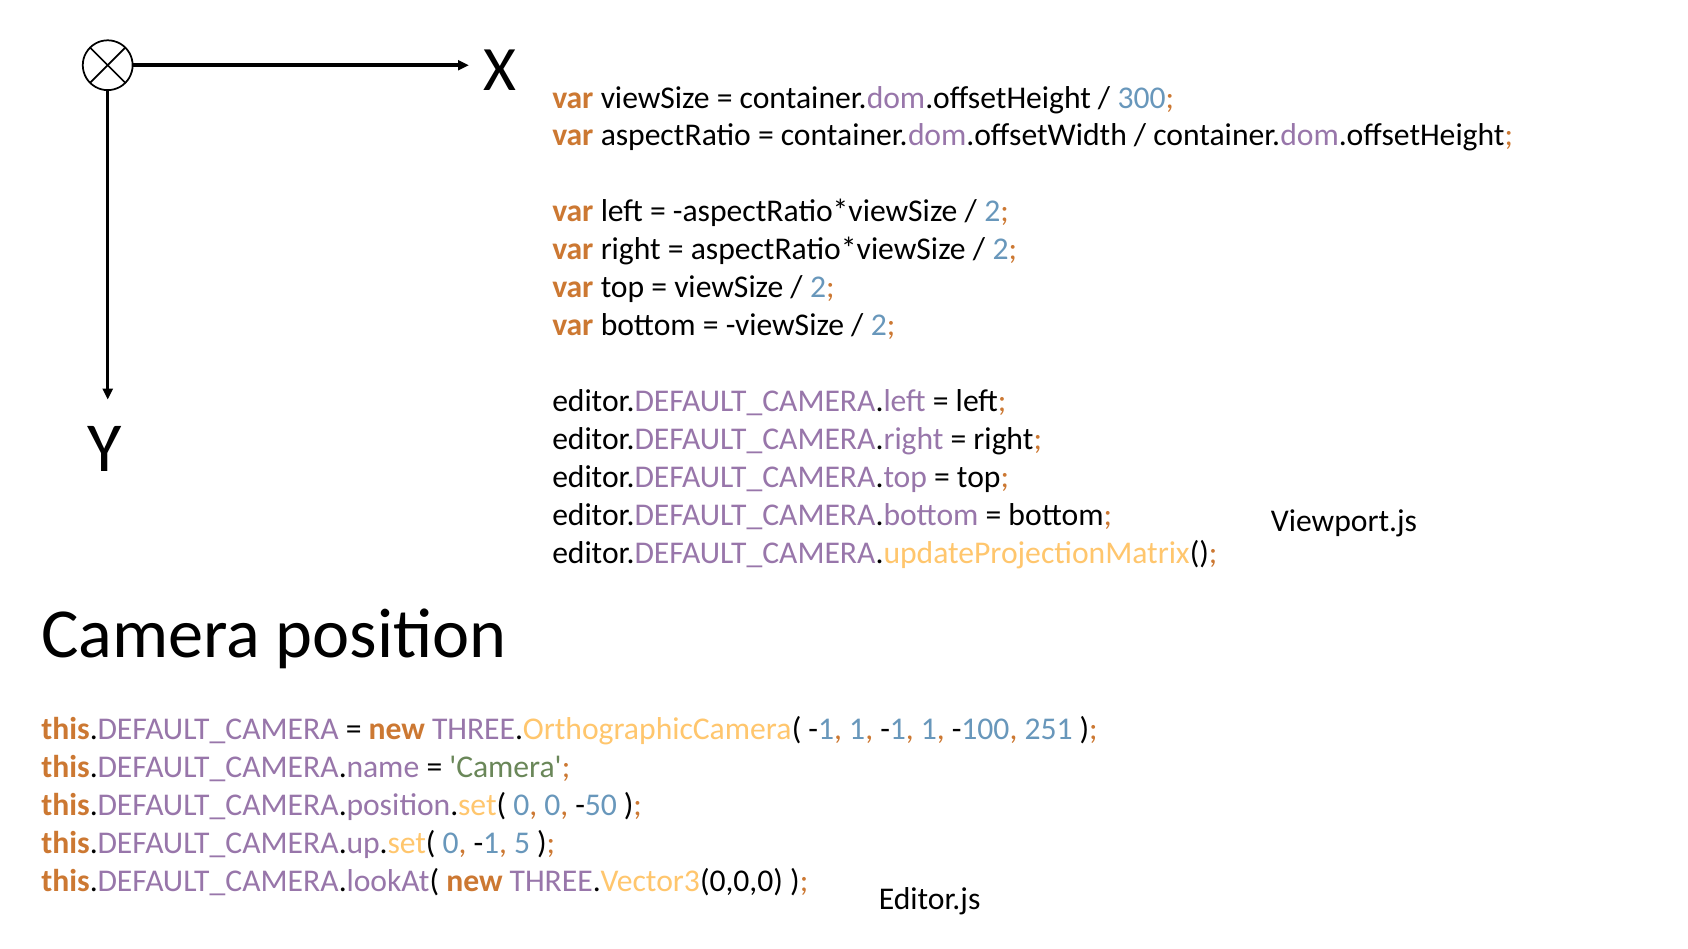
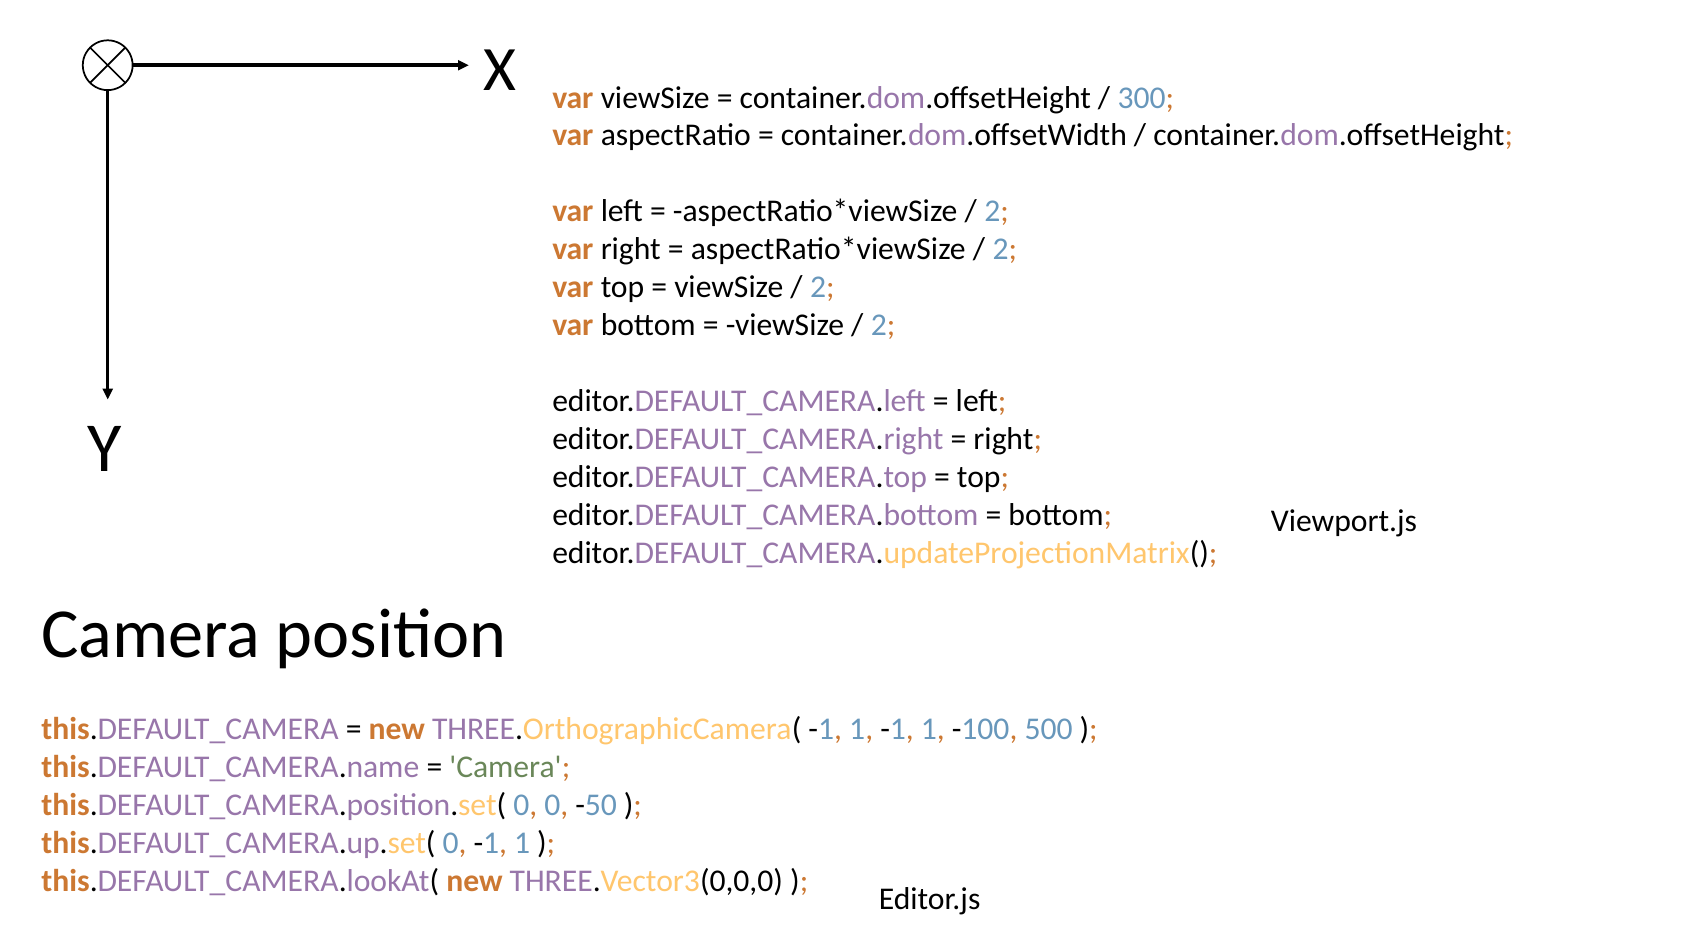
251: 251 -> 500 (1049, 730)
0 -1 5: 5 -> 1 (522, 844)
